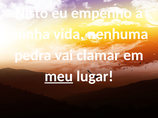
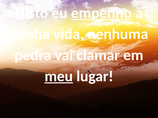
empenho underline: none -> present (101, 13)
